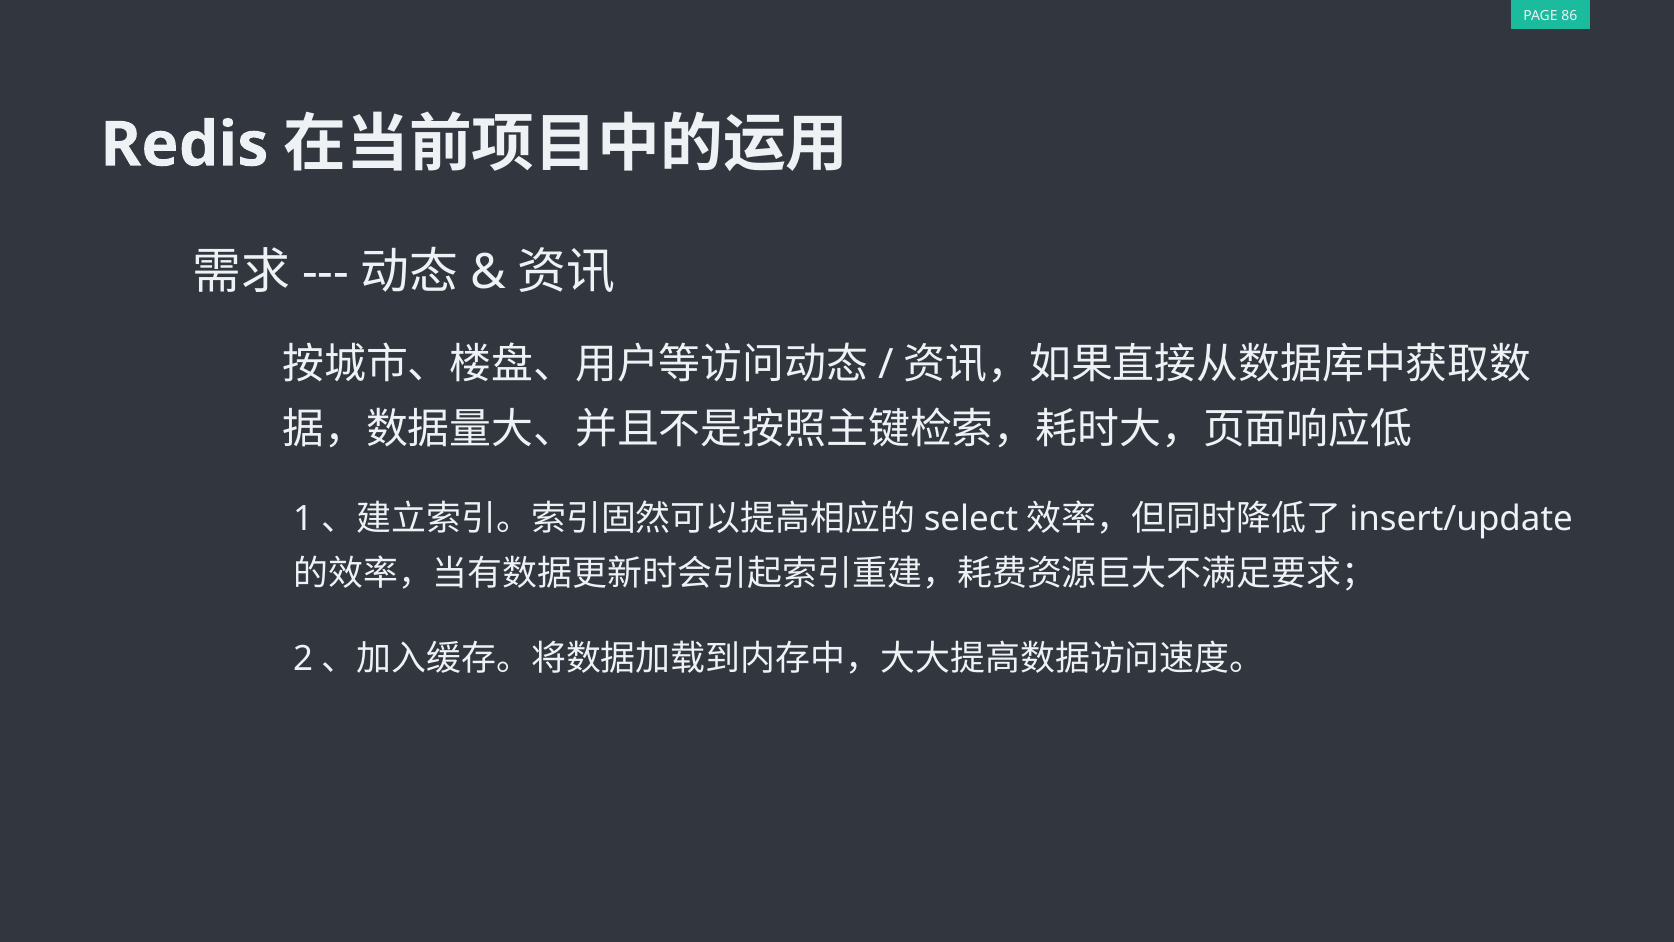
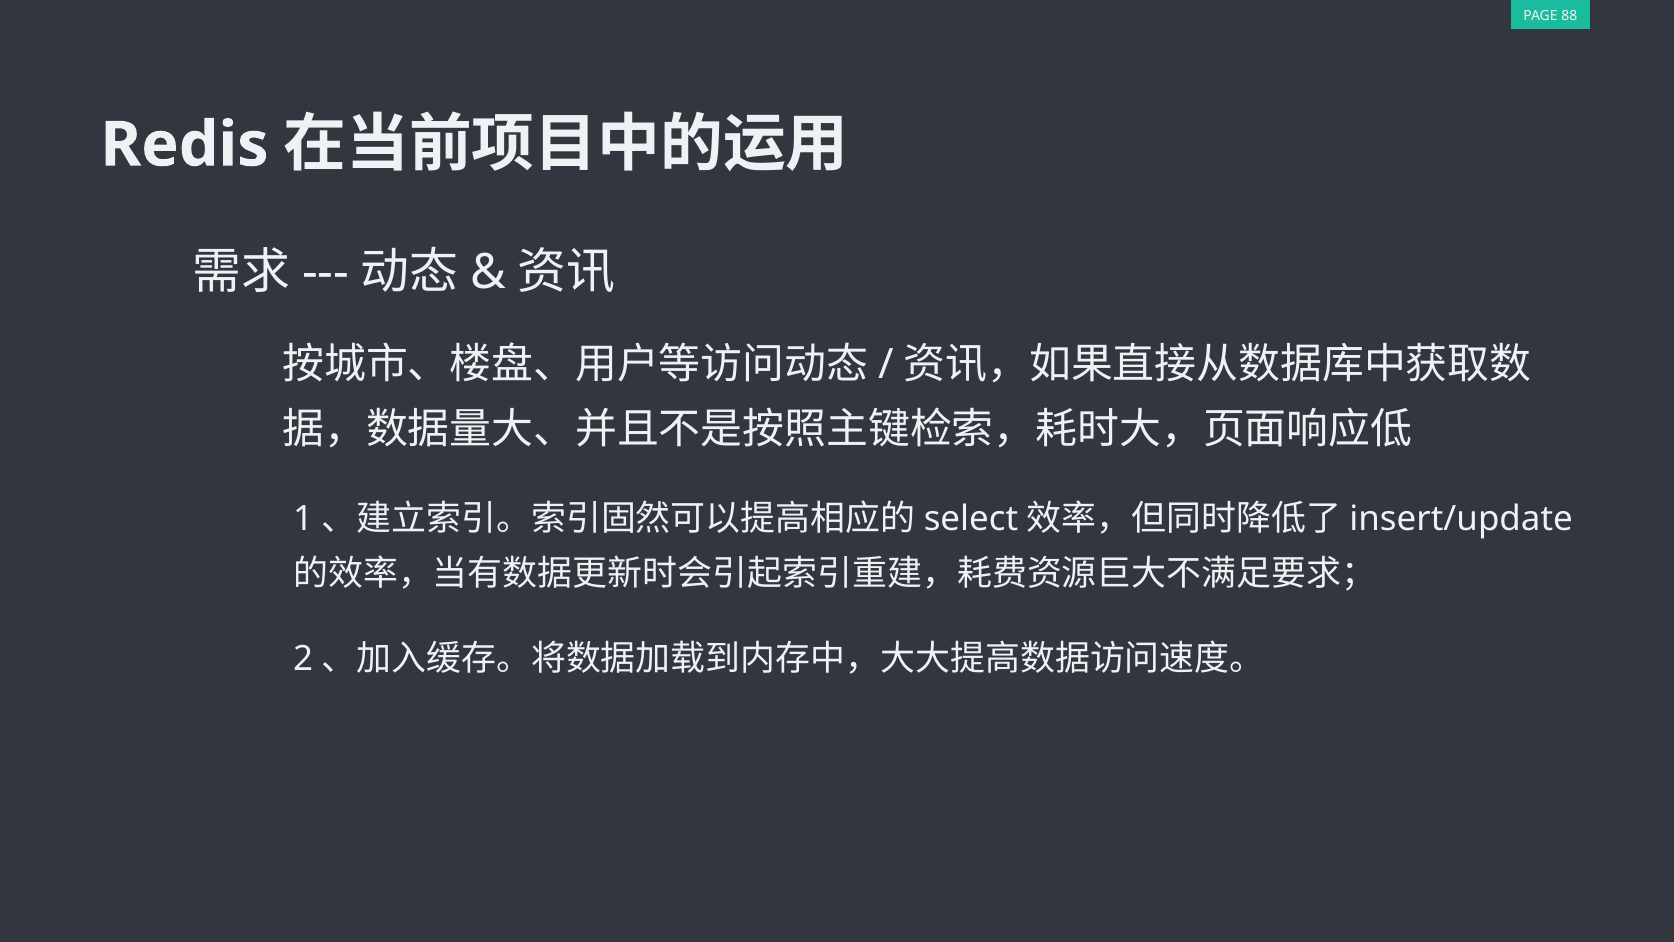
86: 86 -> 88 (1569, 15)
